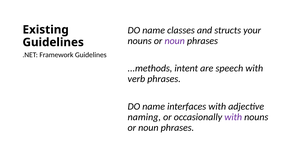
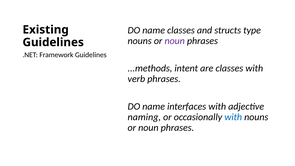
your: your -> type (252, 30)
are speech: speech -> classes (229, 68)
with colour: purple -> blue (233, 117)
